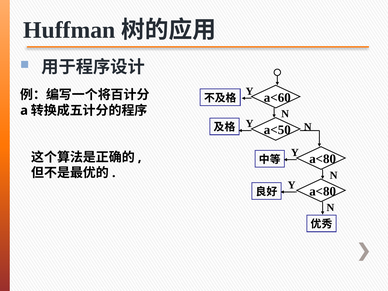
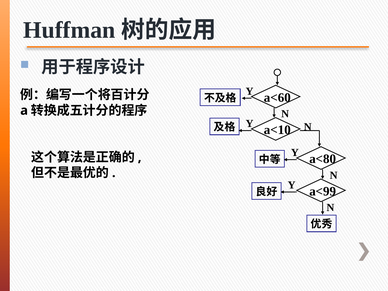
a<50: a<50 -> a<10 (277, 130)
a<80: a<80 -> a<99 (323, 191)
